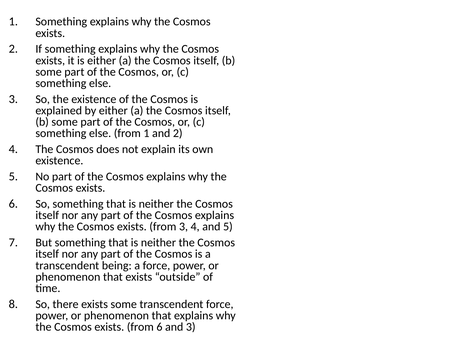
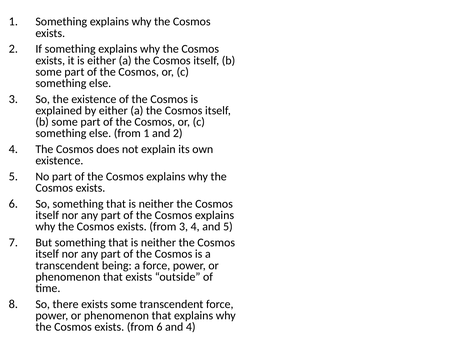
and 3: 3 -> 4 (191, 327)
